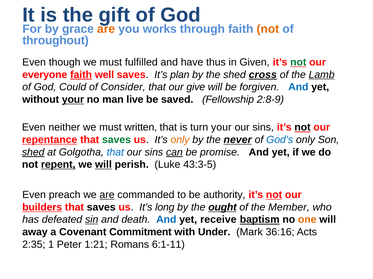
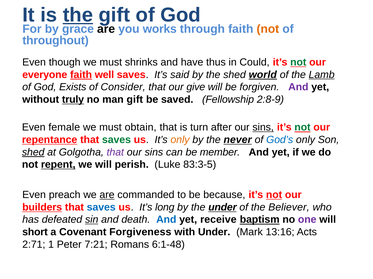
the underline: none -> present (78, 15)
are colour: orange -> black (106, 29)
fulfilled: fulfilled -> shrinks (141, 62)
Given: Given -> Could (255, 62)
plan: plan -> said (180, 75)
cross: cross -> world (263, 75)
Could: Could -> Exists (73, 87)
And colour: blue -> purple (298, 87)
without your: your -> truly (73, 100)
man live: live -> gift (135, 100)
neither: neither -> female (64, 128)
written: written -> obtain (141, 128)
turn your: your -> after (221, 128)
sins underline: none -> present (263, 128)
not colour: black -> green (302, 128)
that colour: blue -> purple (115, 153)
can underline: present -> none (174, 153)
promise: promise -> member (220, 153)
will underline: present -> none (103, 165)
43:3-5: 43:3-5 -> 83:3-5 (200, 165)
authority: authority -> because (224, 195)
saves colour: black -> blue (101, 208)
the ought: ought -> under (222, 208)
Member: Member -> Believer (289, 208)
one colour: orange -> purple (307, 220)
away: away -> short (35, 233)
Commitment: Commitment -> Forgiveness (140, 233)
36:16: 36:16 -> 13:16 (280, 233)
2:35: 2:35 -> 2:71 (34, 245)
1:21: 1:21 -> 7:21 (96, 245)
6:1-11: 6:1-11 -> 6:1-48 (168, 245)
